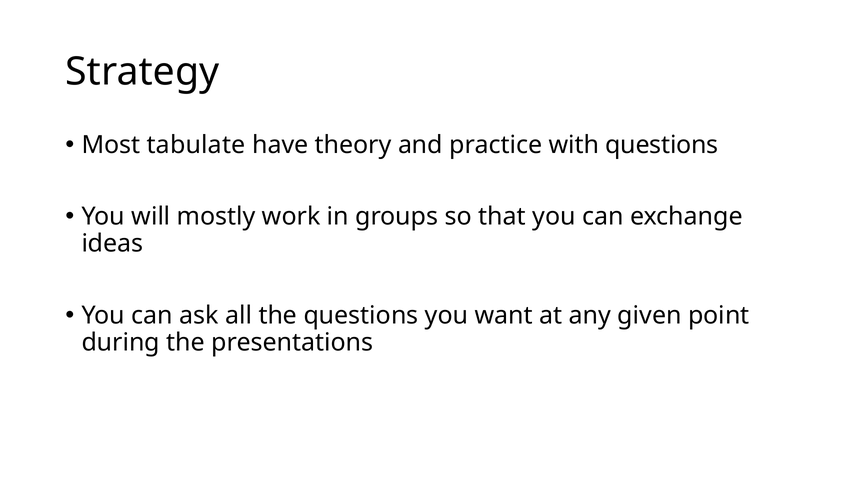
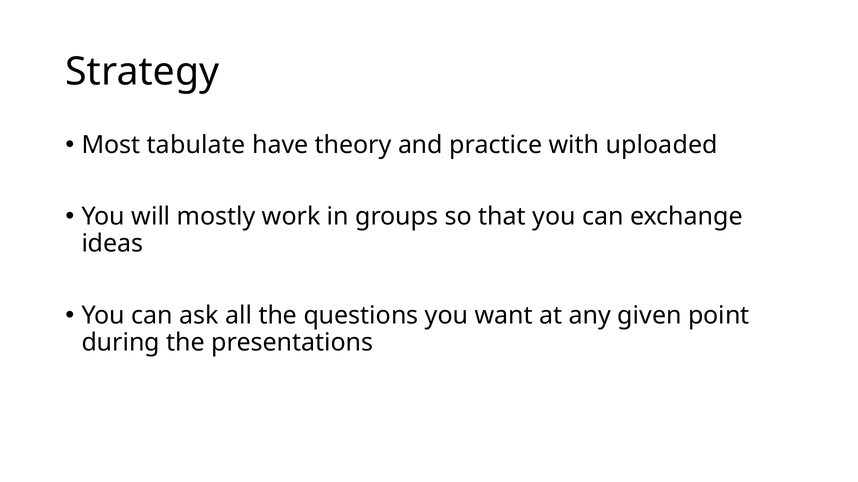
with questions: questions -> uploaded (662, 145)
